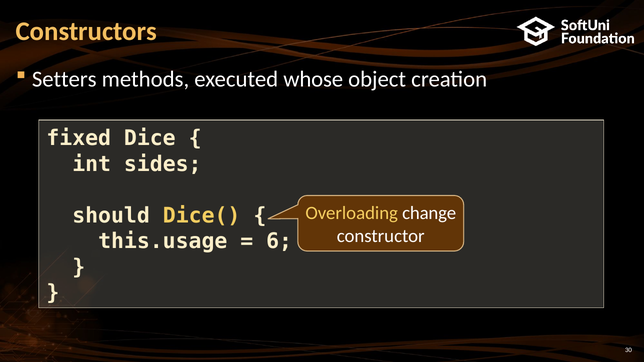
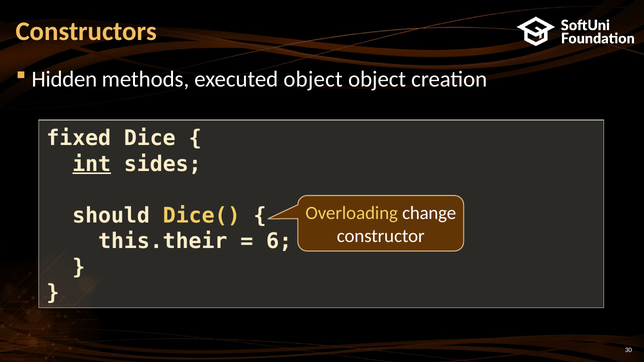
Setters: Setters -> Hidden (64, 79)
executed whose: whose -> object (313, 79)
int underline: none -> present (92, 164)
this.usage: this.usage -> this.their (163, 241)
